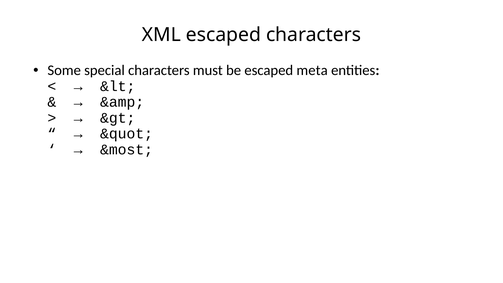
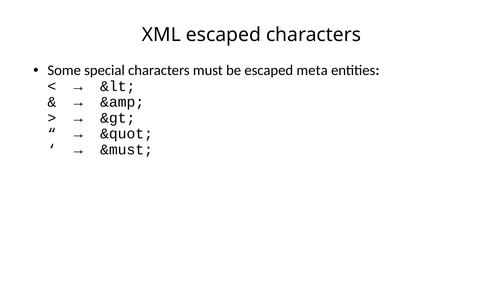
&most: &most -> &must (127, 149)
